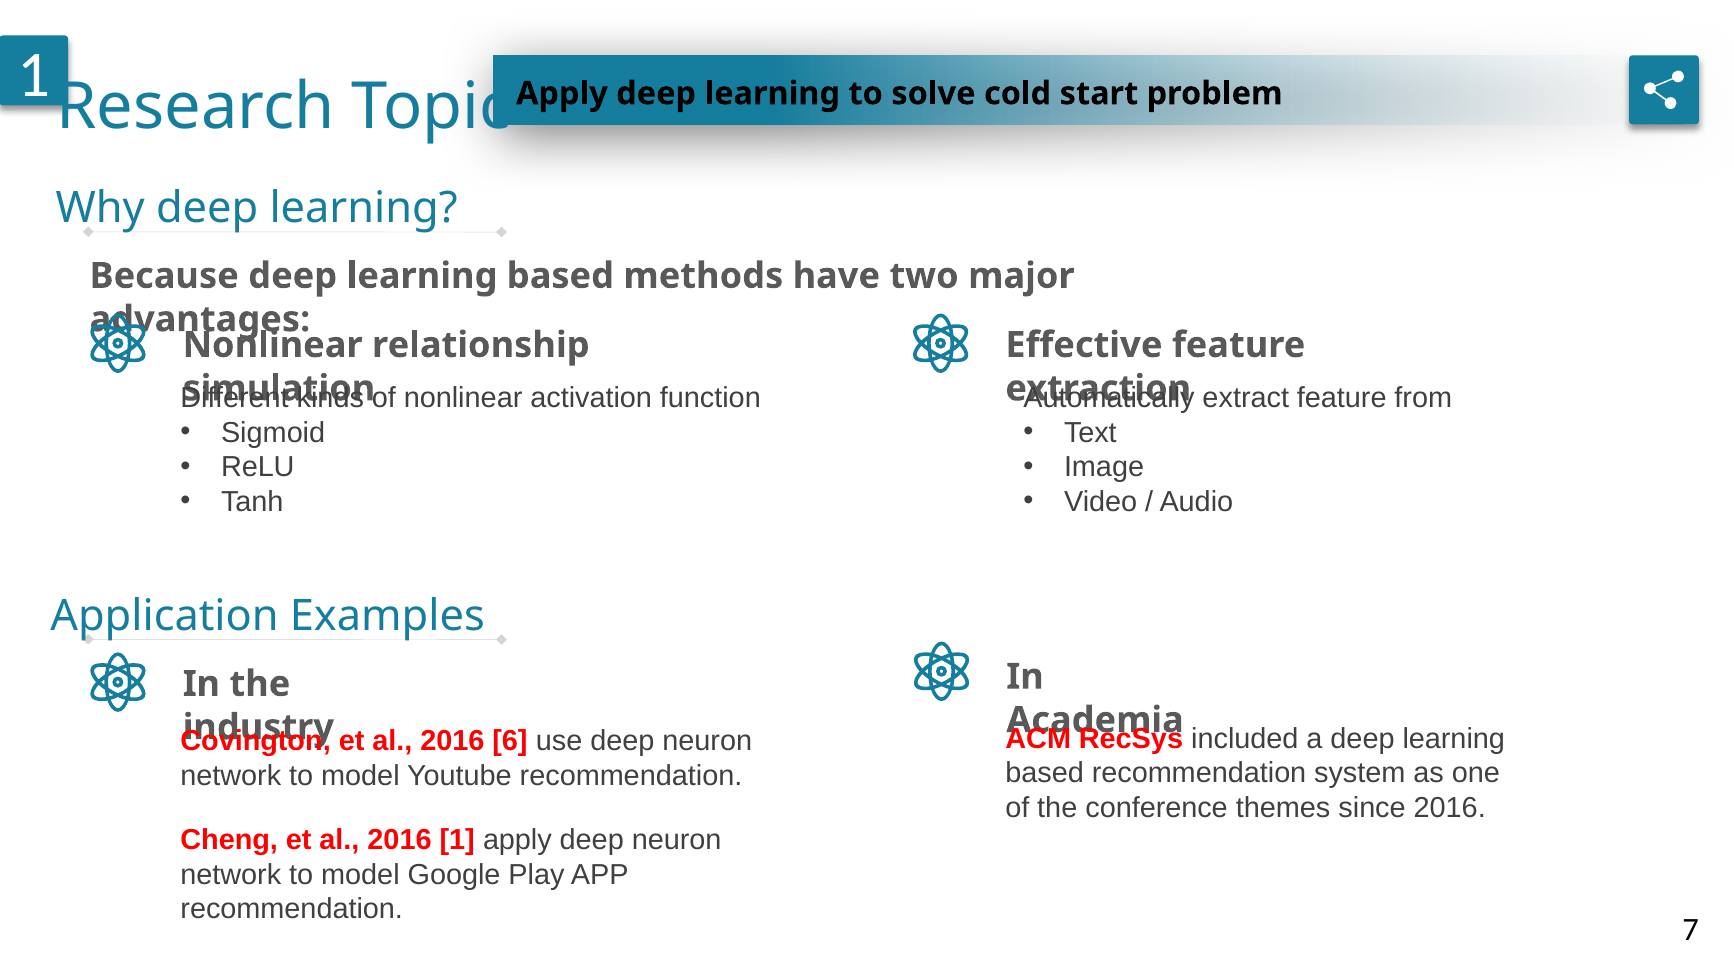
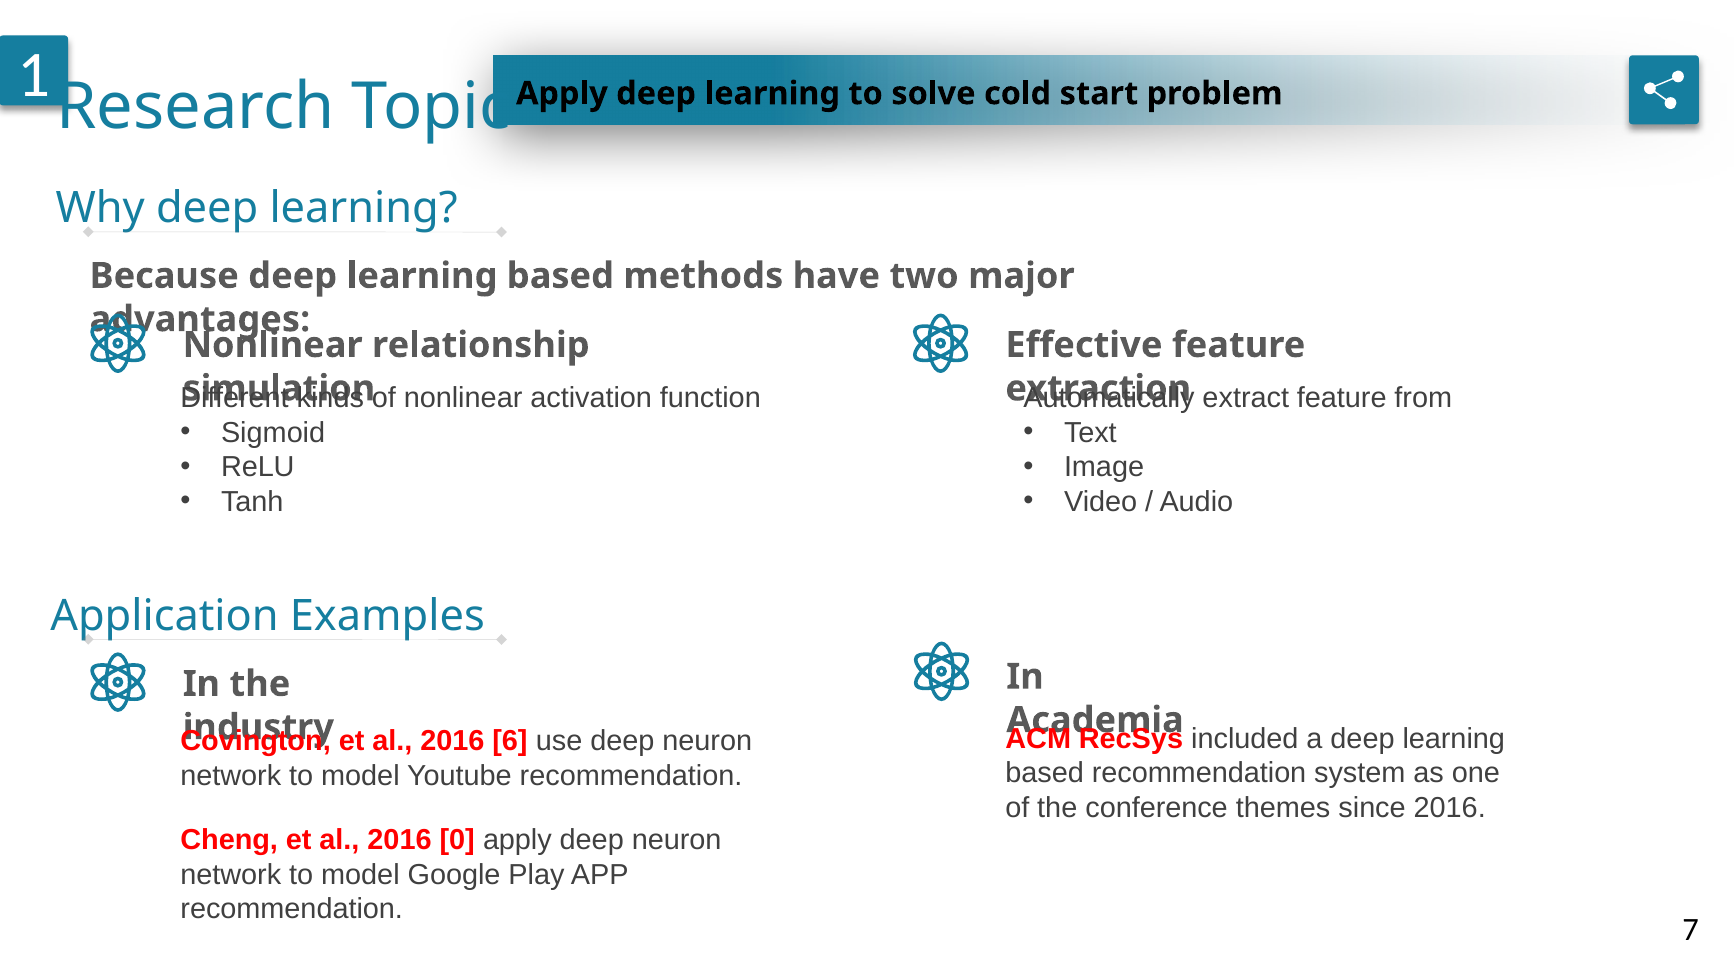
2016 1: 1 -> 0 (457, 839)
